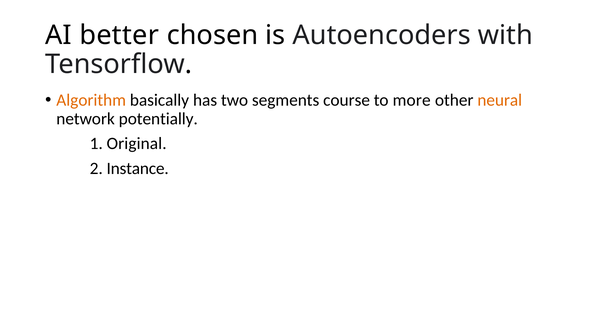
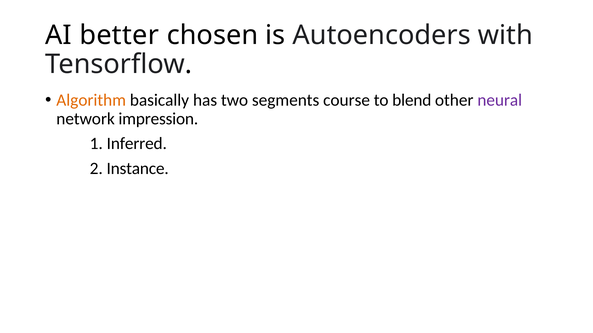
more: more -> blend (412, 100)
neural colour: orange -> purple (500, 100)
potentially: potentially -> impression (158, 119)
Original: Original -> Inferred (137, 144)
